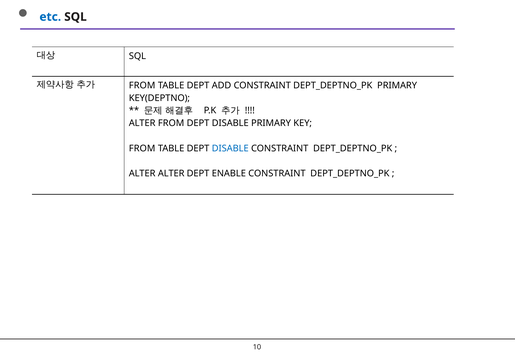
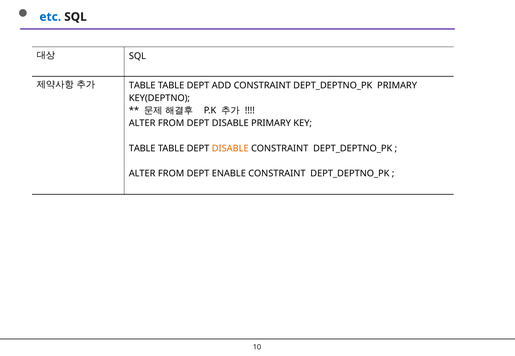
FROM: FROM -> TABLE (142, 86)
FROM: FROM -> TABLE (142, 149)
DISABLE colour: blue -> orange (230, 149)
ALTER: ALTER -> FROM (171, 174)
